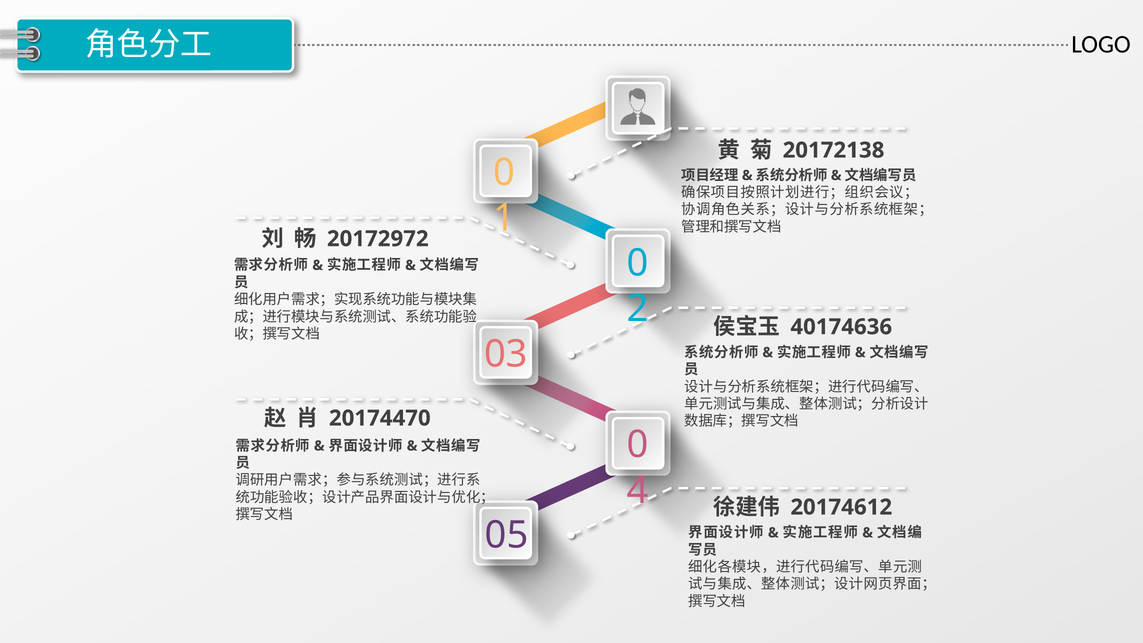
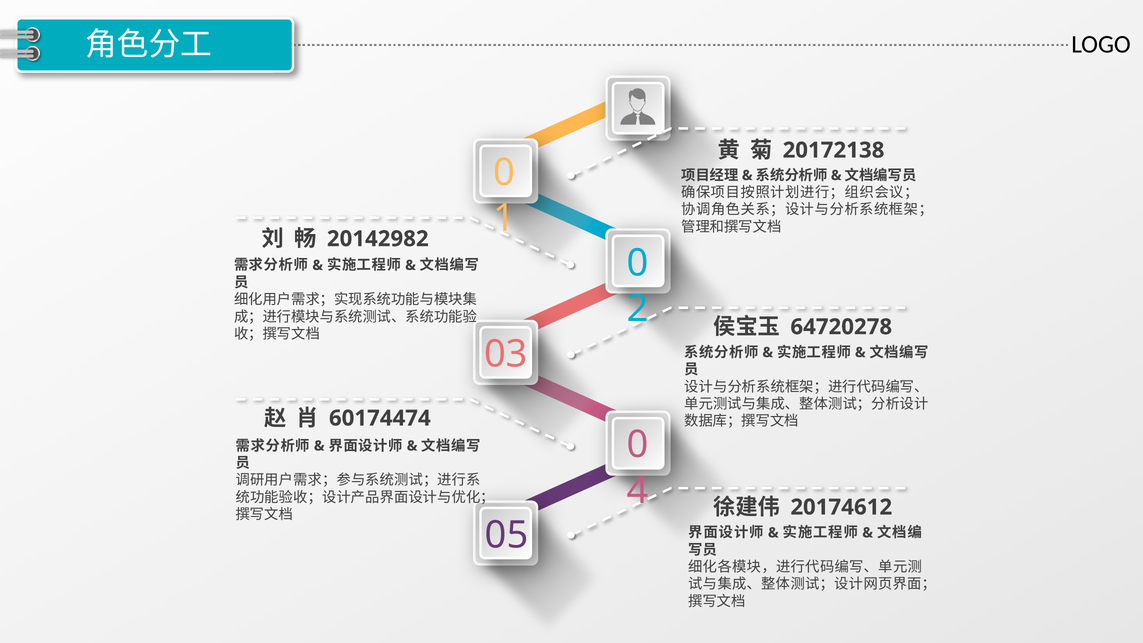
20172972: 20172972 -> 20142982 (378, 239)
40174636: 40174636 -> 64720278 (841, 327)
20174470: 20174470 -> 60174474 (380, 418)
